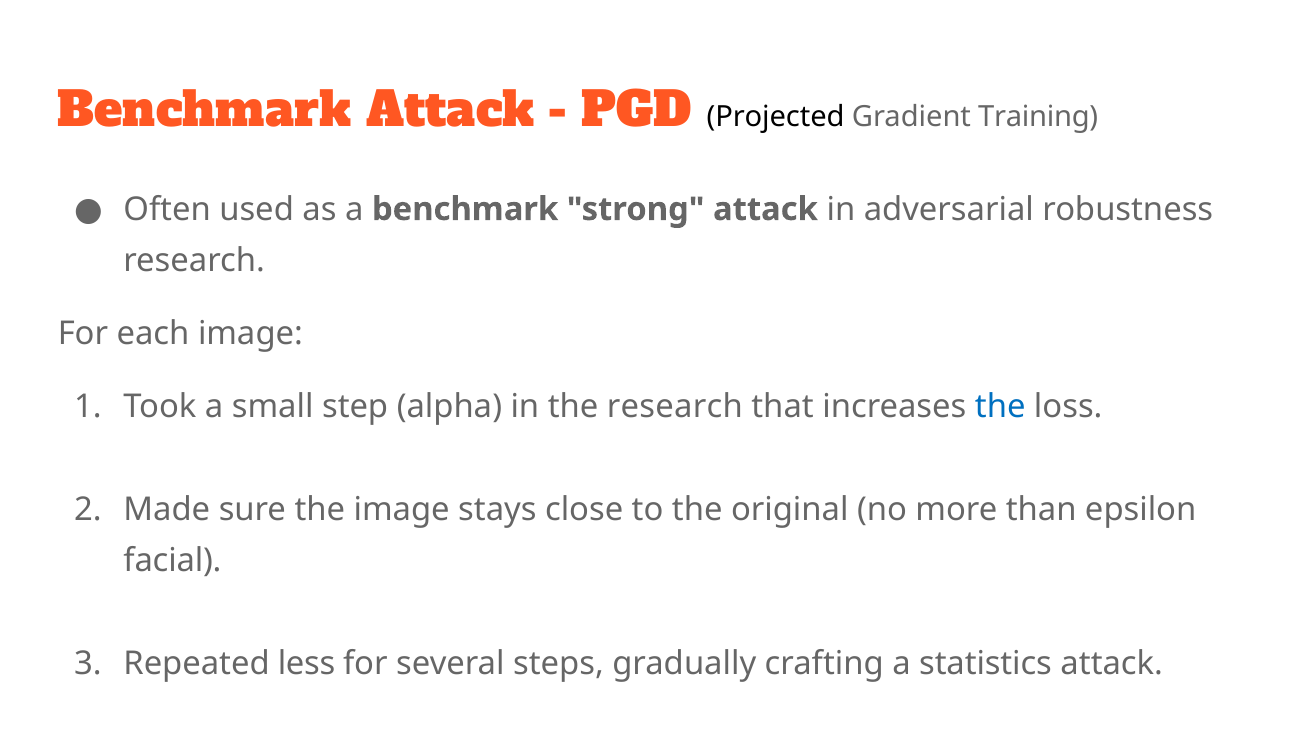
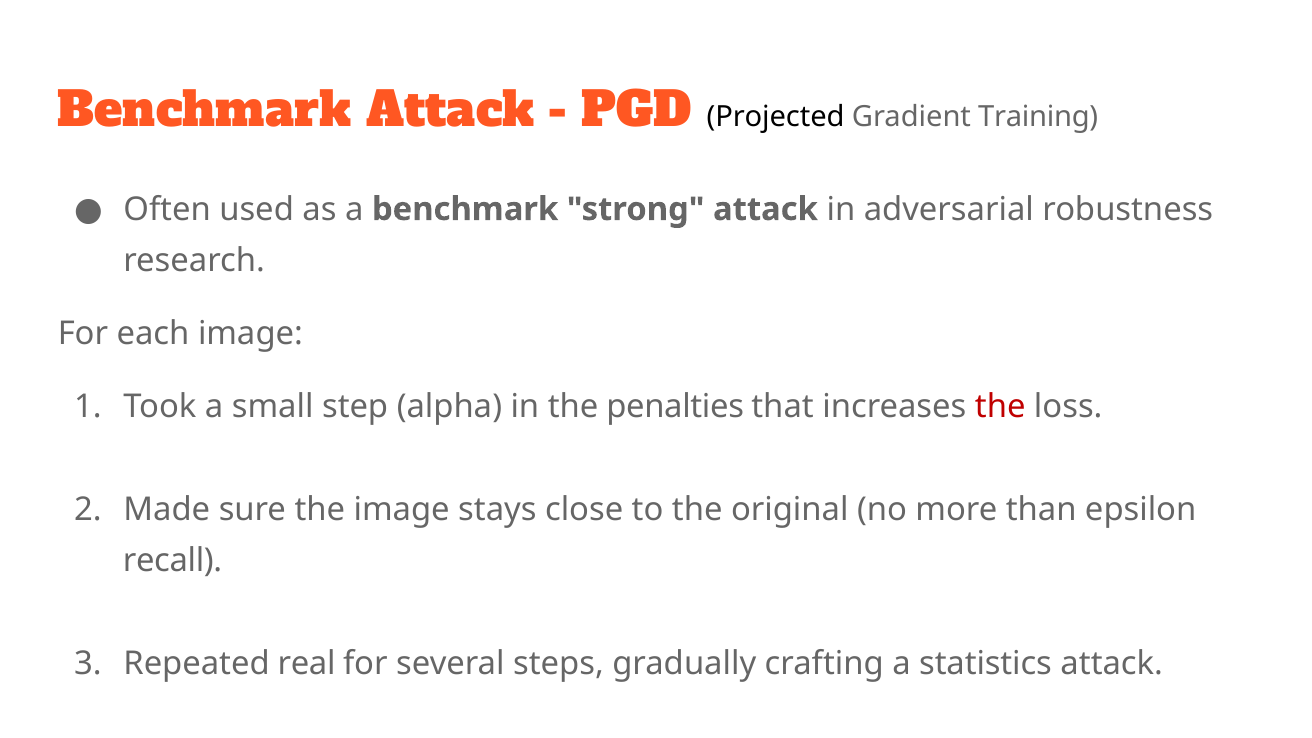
the research: research -> penalties (675, 407)
the colour: blue -> red (1000, 407)
facial: facial -> recall (173, 561)
less: less -> real (307, 663)
